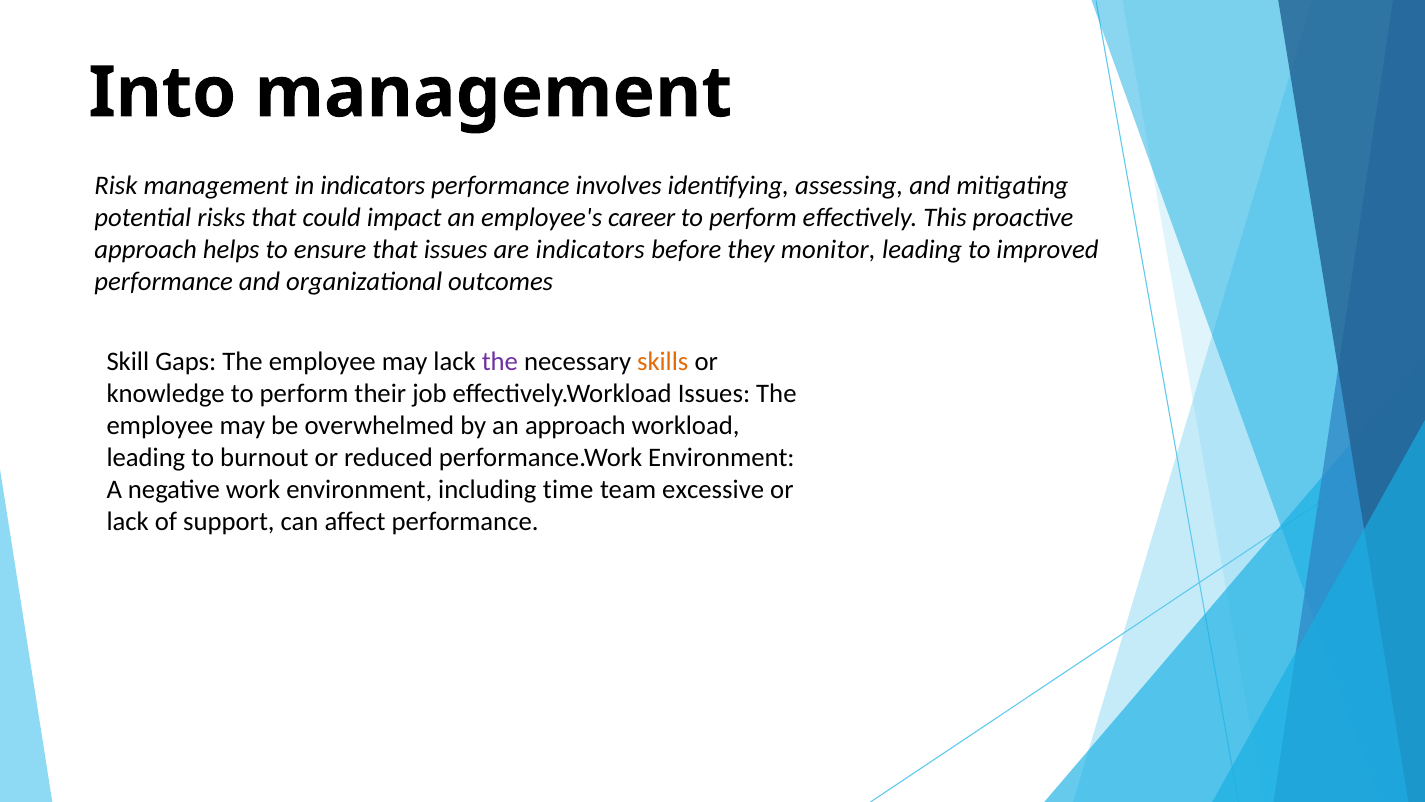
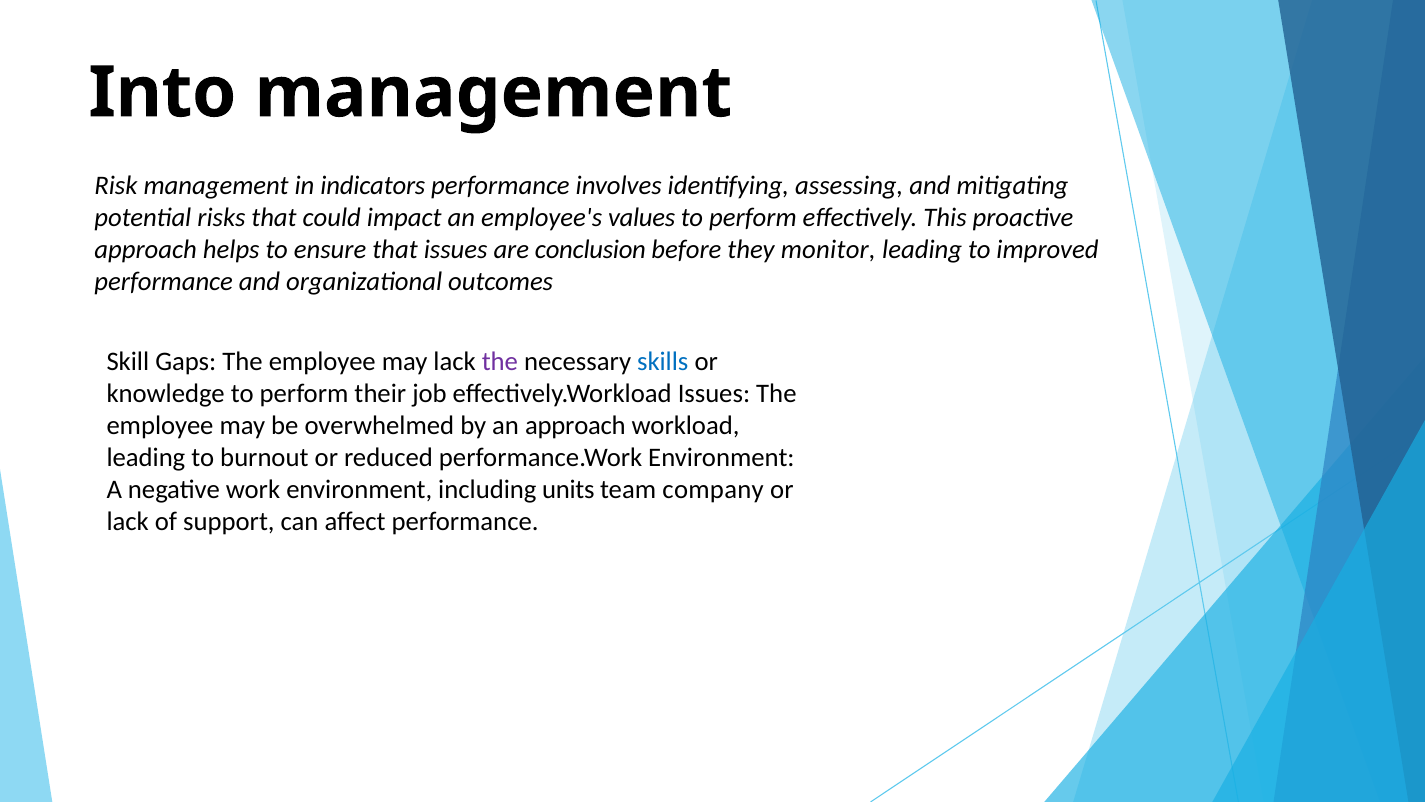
career: career -> values (642, 217)
are indicators: indicators -> conclusion (590, 249)
skills colour: orange -> blue (663, 361)
time: time -> units (568, 489)
excessive: excessive -> company (713, 489)
